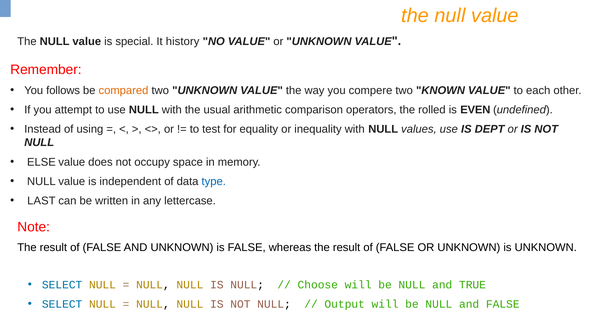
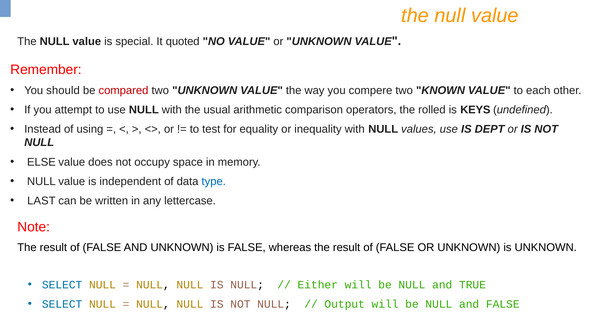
history: history -> quoted (183, 42)
follows: follows -> should (63, 90)
compared colour: orange -> red (123, 90)
EVEN: EVEN -> KEYS (475, 110)
Choose: Choose -> Either (318, 285)
